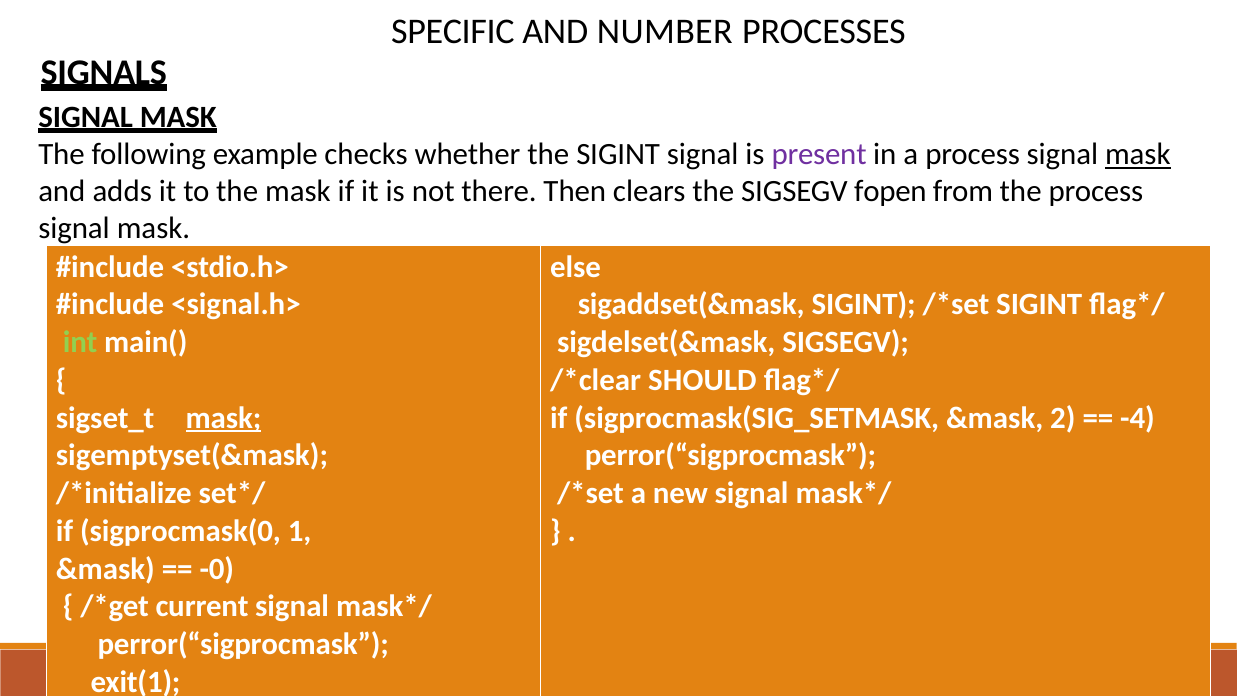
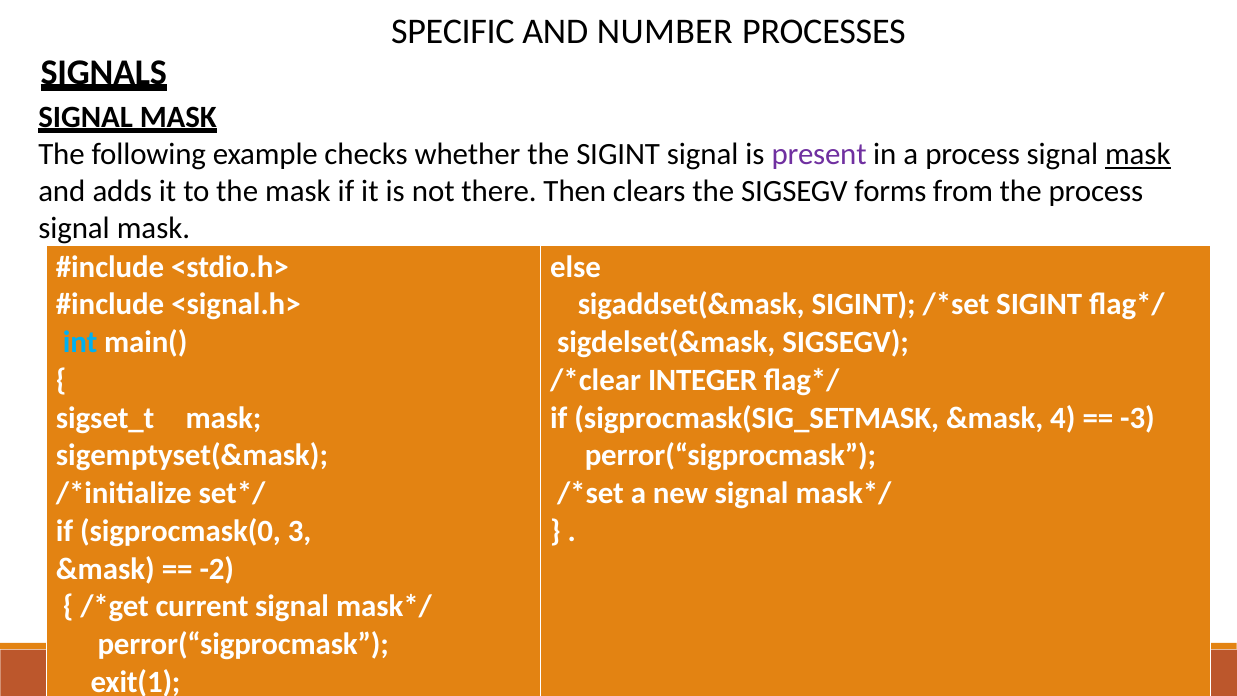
fopen: fopen -> forms (890, 191)
int colour: light green -> light blue (80, 342)
SHOULD: SHOULD -> INTEGER (703, 380)
mask underline: present -> none (223, 418)
2: 2 -> 4 (1063, 418)
-4: -4 -> -3 (1137, 418)
1: 1 -> 3 (300, 531)
-0: -0 -> -2 (217, 569)
